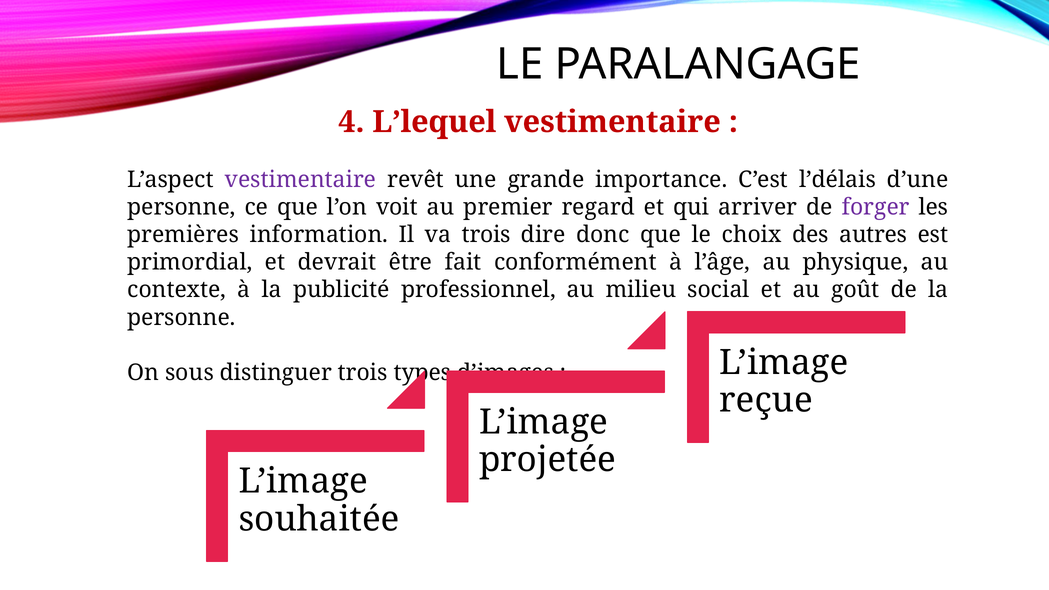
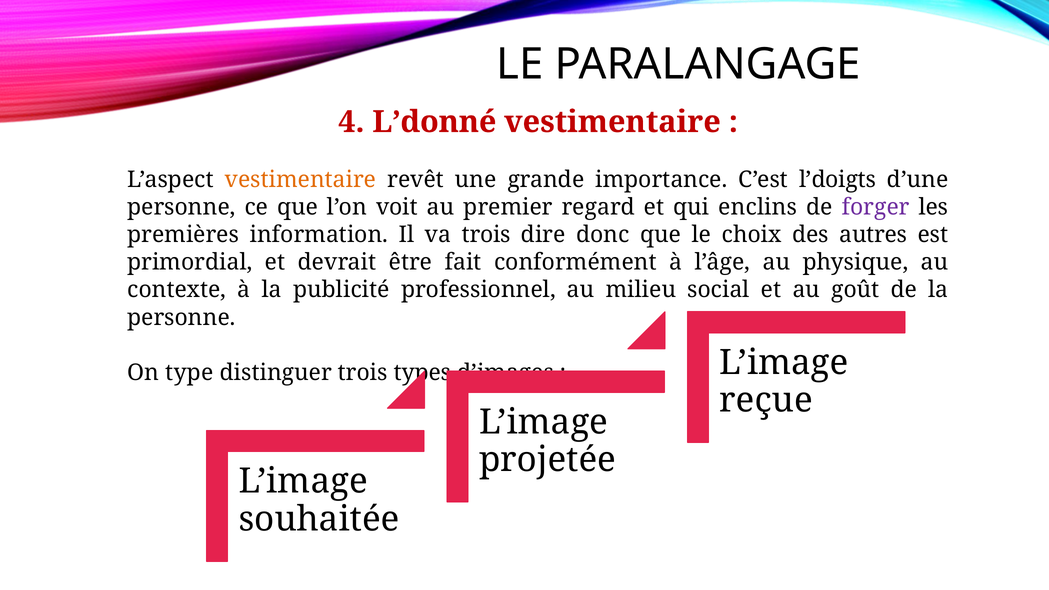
L’lequel: L’lequel -> L’donné (434, 122)
vestimentaire colour: purple -> orange (300, 180)
l’délais: l’délais -> l’doigts (838, 180)
arriver: arriver -> enclins (758, 207)
sous: sous -> type (189, 373)
